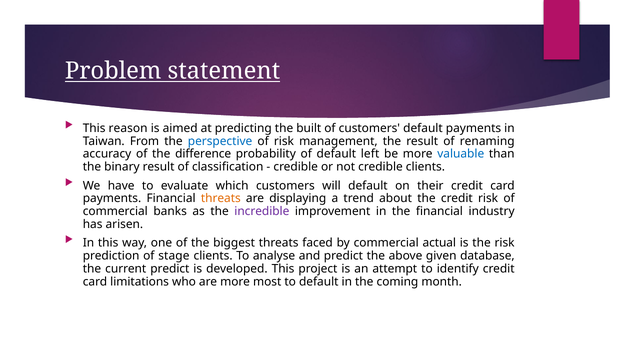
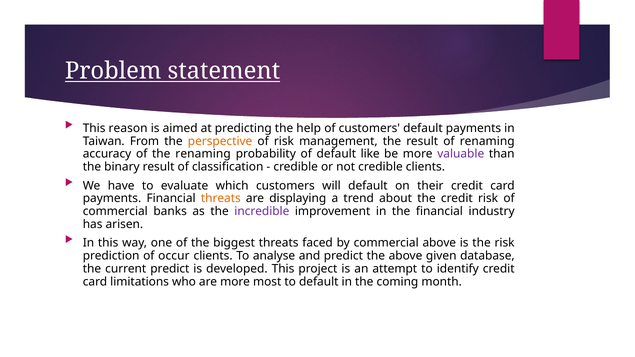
built: built -> help (309, 128)
perspective colour: blue -> orange (220, 141)
the difference: difference -> renaming (203, 154)
left: left -> like (370, 154)
valuable colour: blue -> purple (461, 154)
commercial actual: actual -> above (439, 243)
stage: stage -> occur (174, 256)
